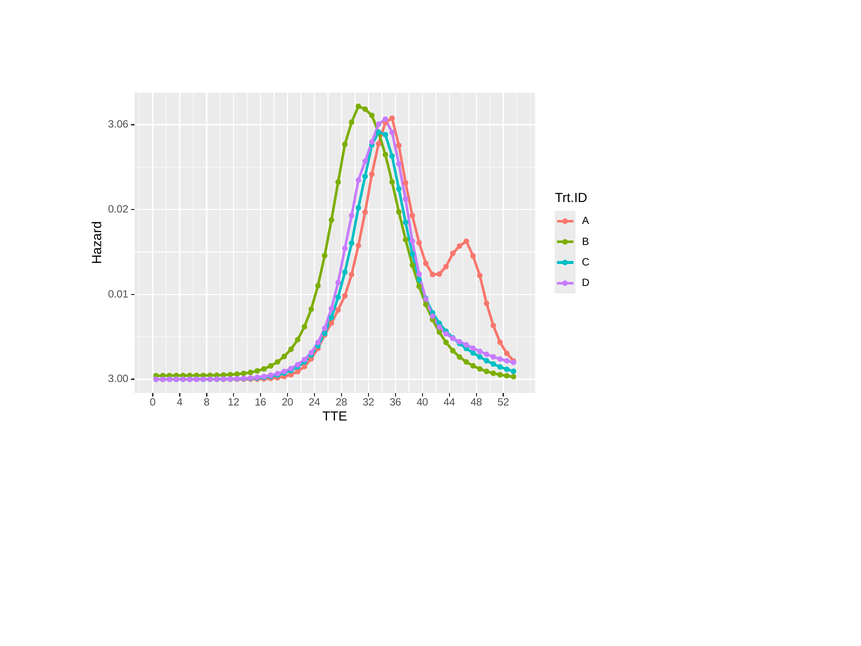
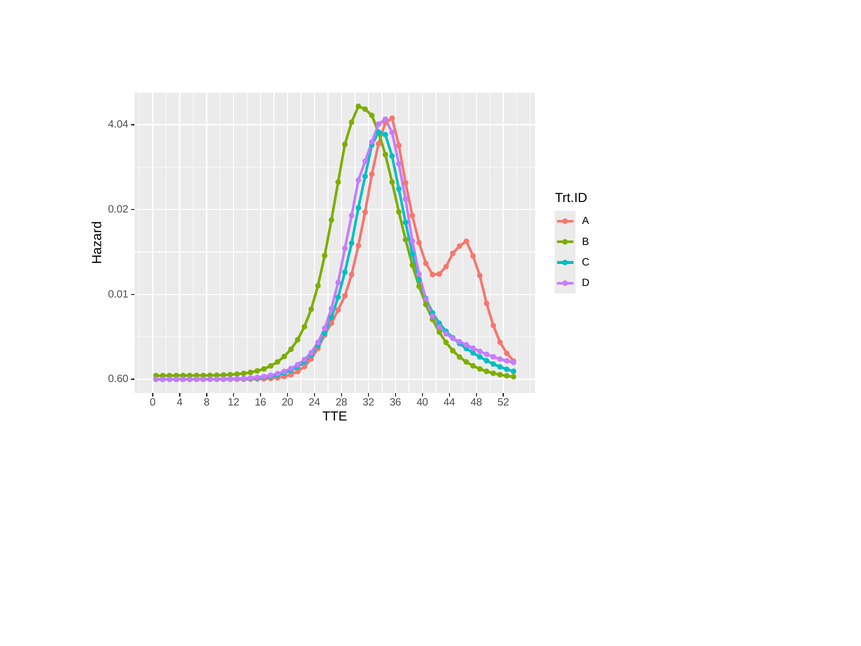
3.06: 3.06 -> 4.04 (118, 124)
3.00: 3.00 -> 0.60 (118, 379)
